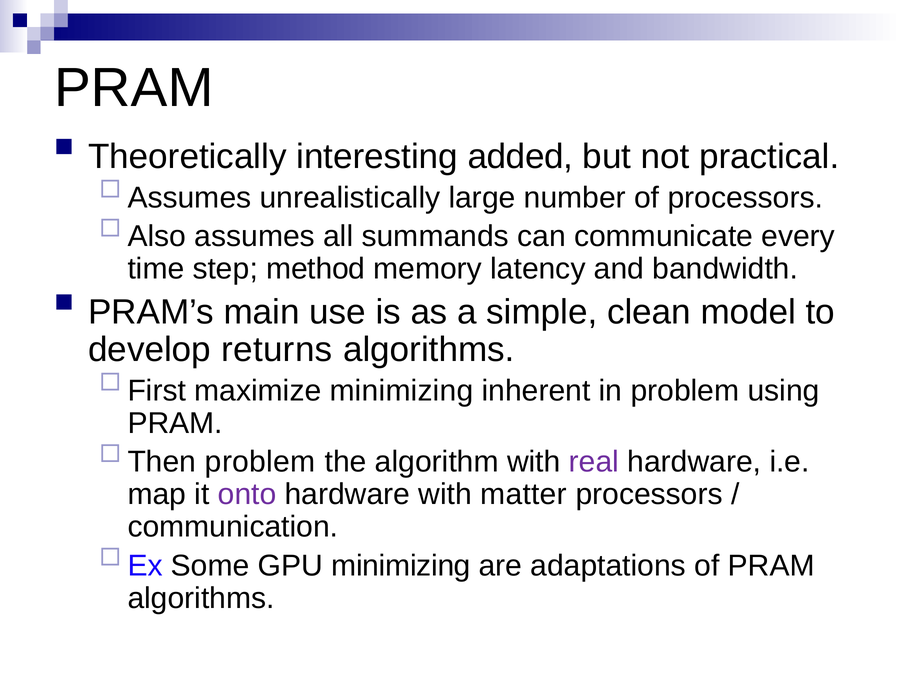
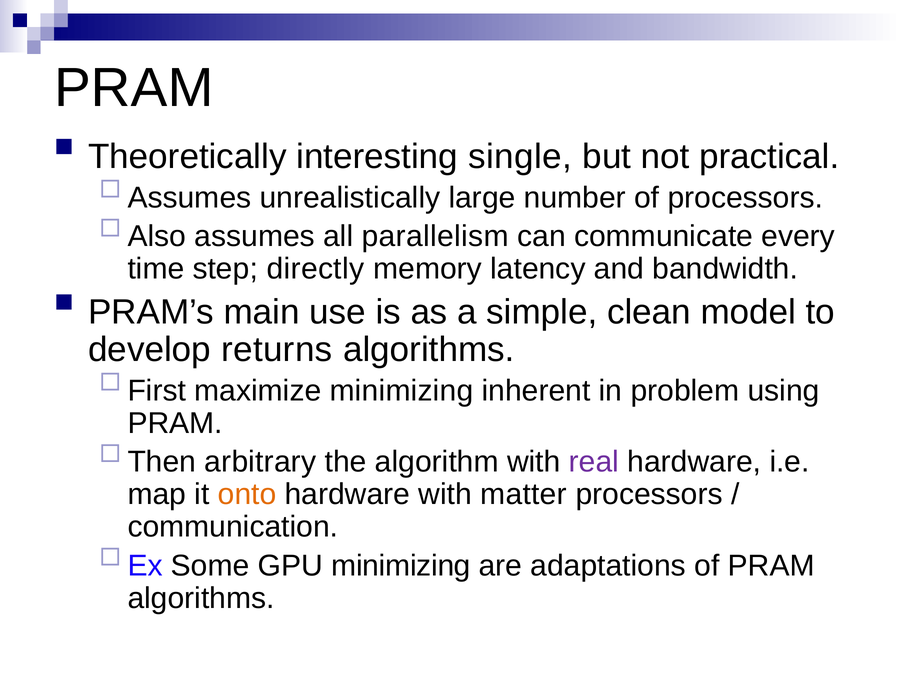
added: added -> single (520, 157)
summands: summands -> parallelism (435, 237)
method: method -> directly (315, 269)
Then problem: problem -> arbitrary (260, 462)
onto colour: purple -> orange (247, 495)
